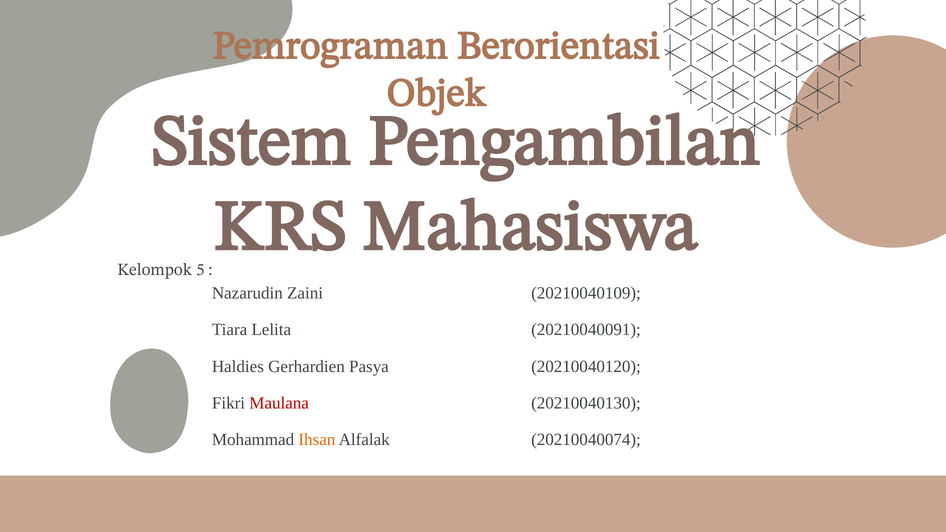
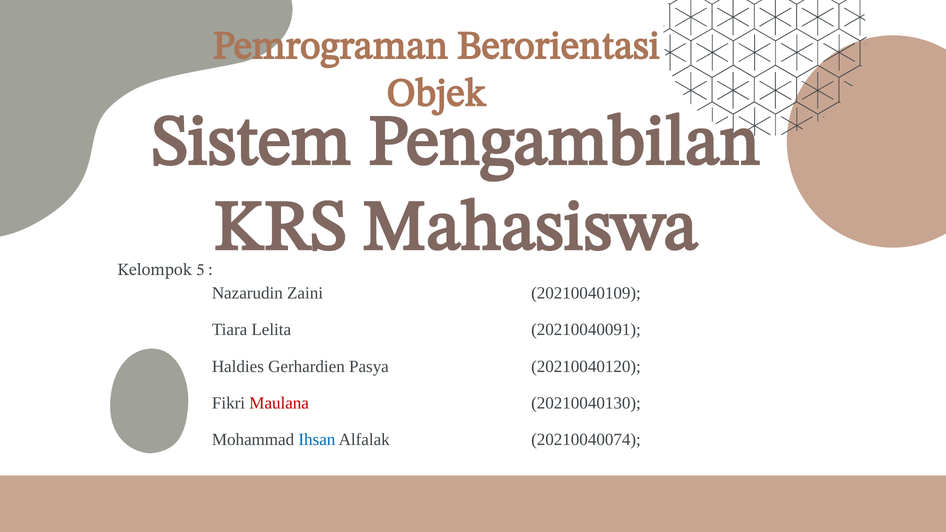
Ihsan colour: orange -> blue (317, 440)
